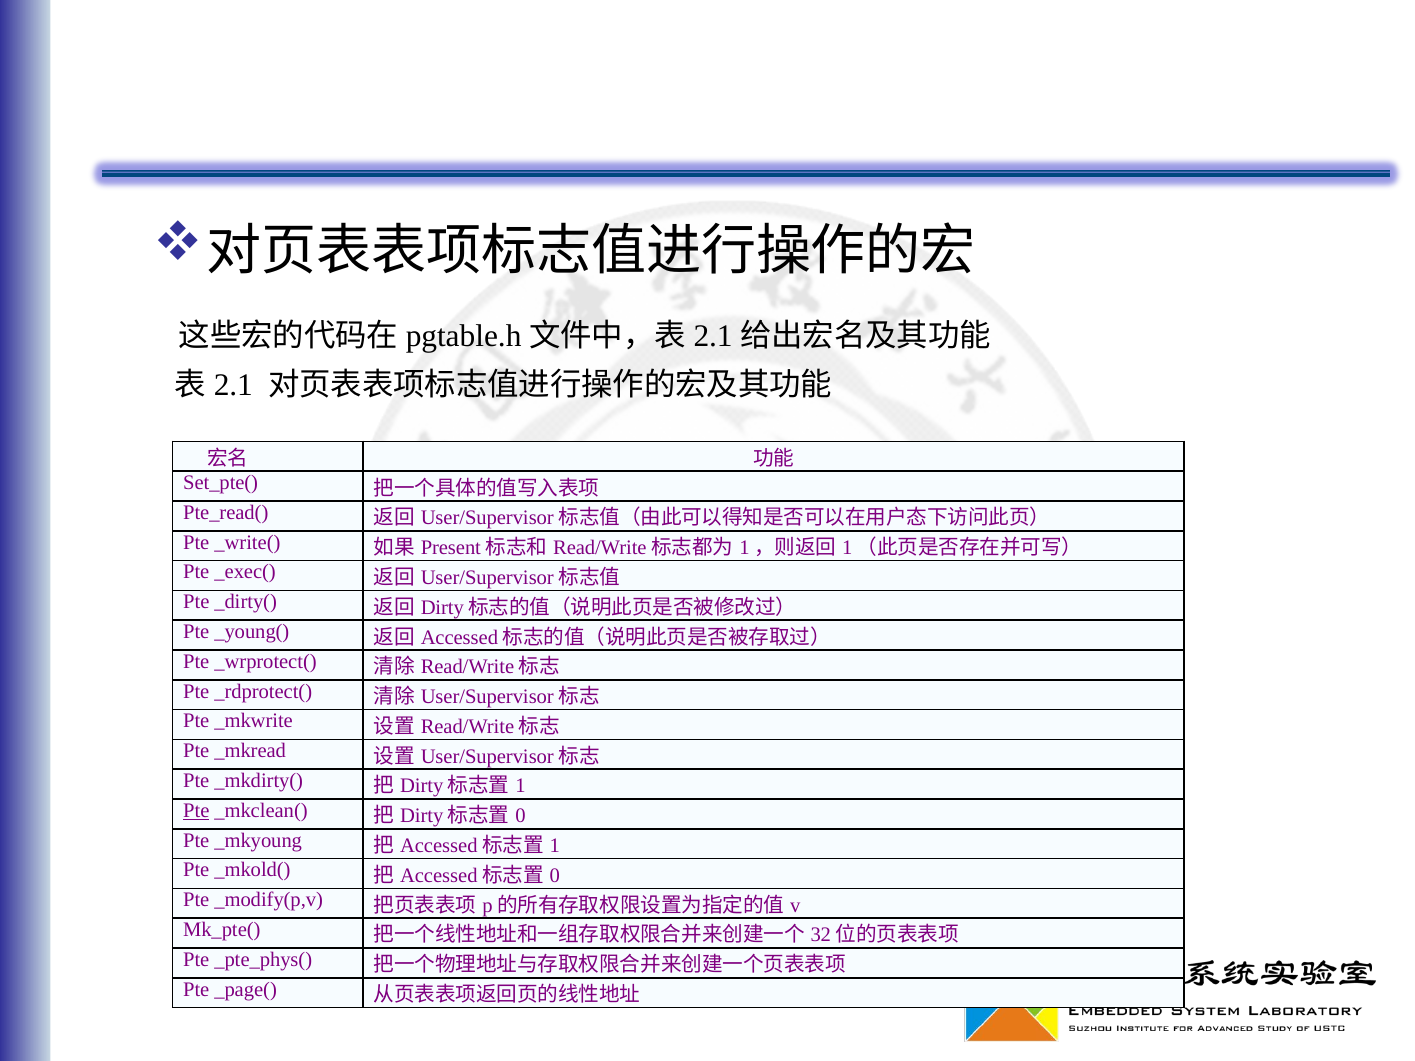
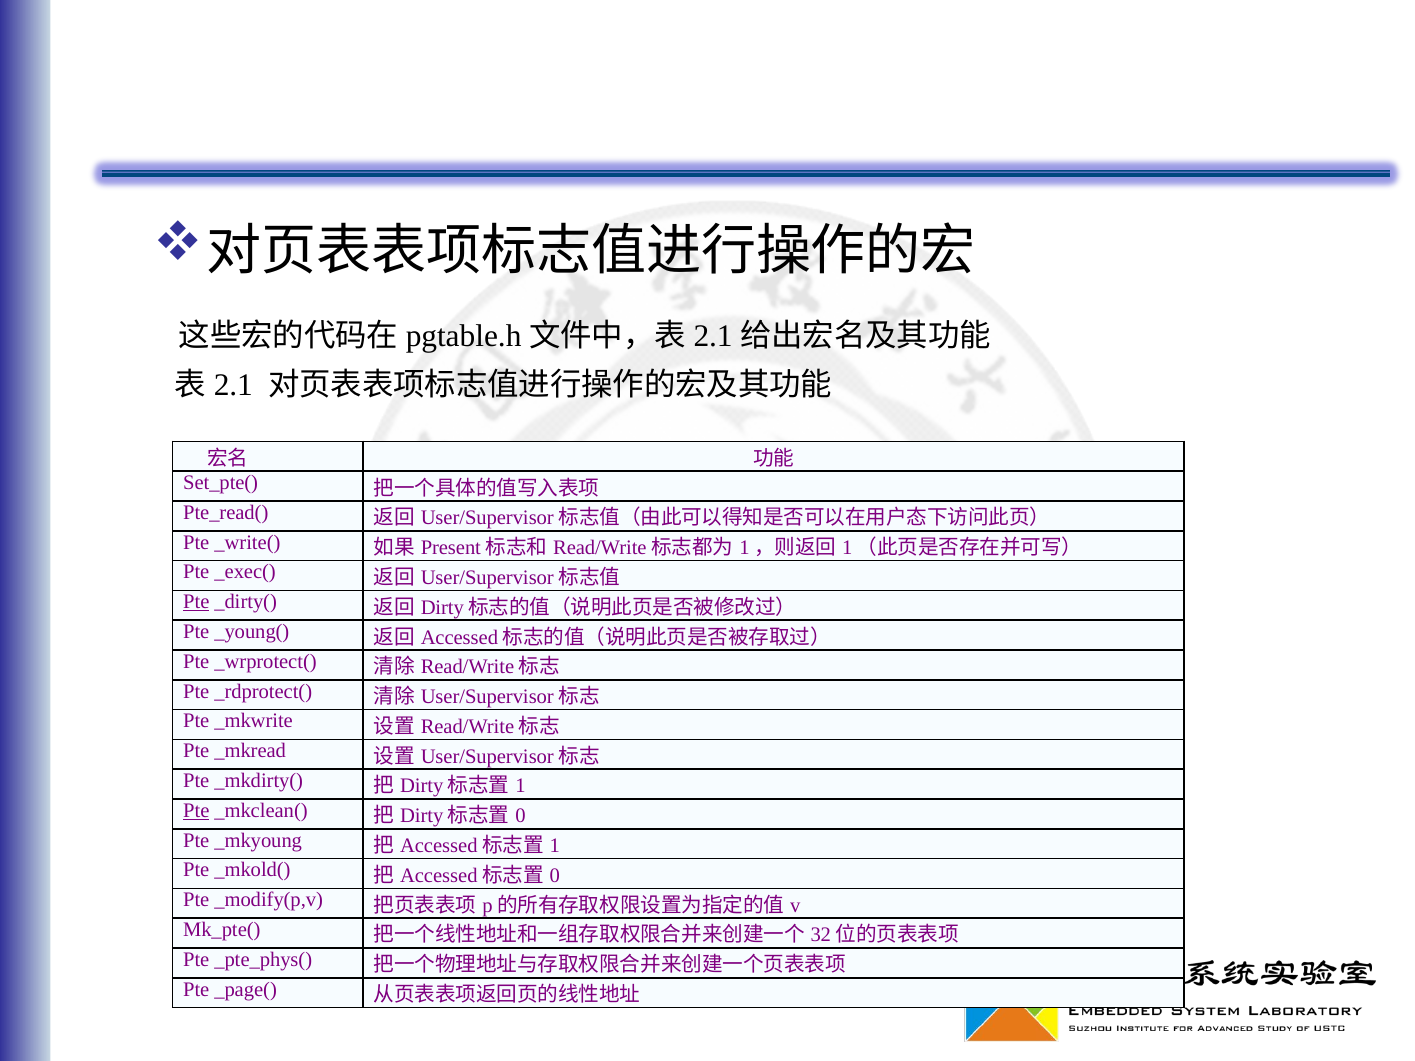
Pte underline: none -> present (196, 602)
